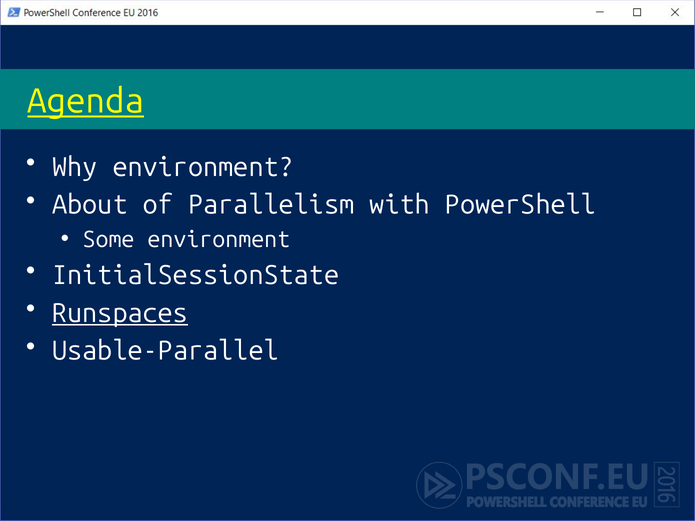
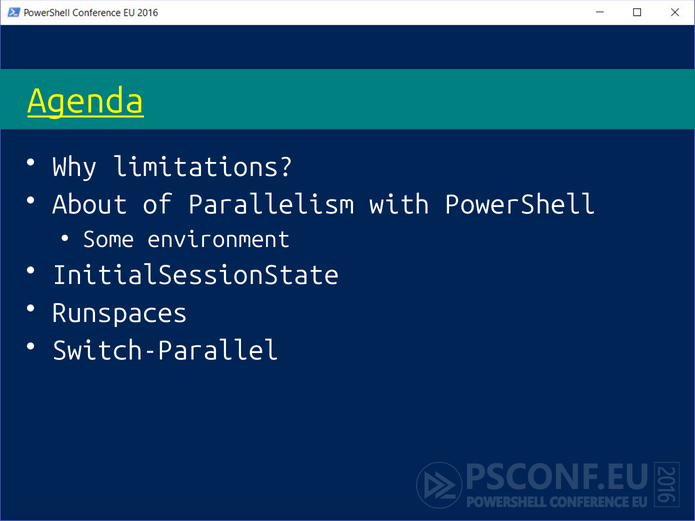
Why environment: environment -> limitations (203, 167)
Runspaces underline: present -> none (120, 313)
Usable-Parallel: Usable-Parallel -> Switch-Parallel (165, 351)
